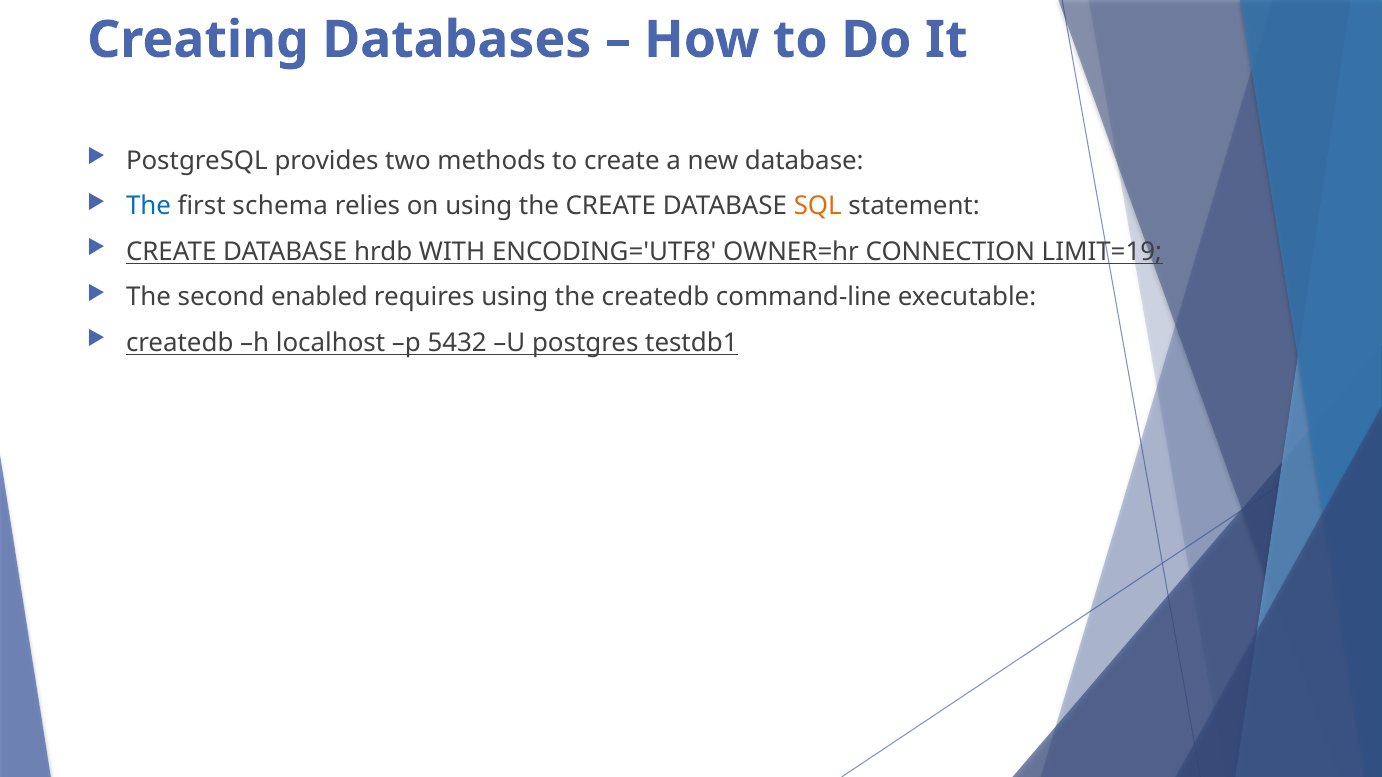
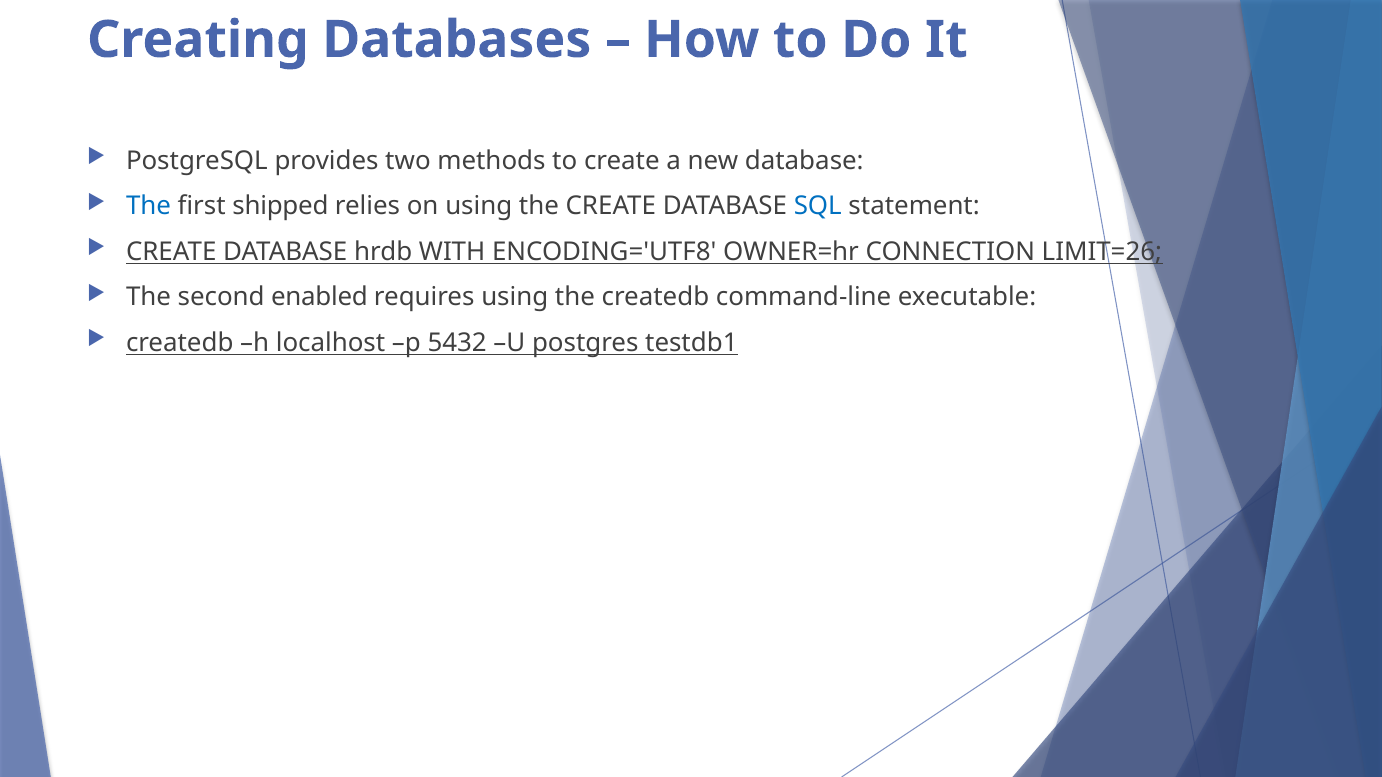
schema: schema -> shipped (280, 206)
SQL colour: orange -> blue (818, 206)
LIMIT=19: LIMIT=19 -> LIMIT=26 (1102, 252)
